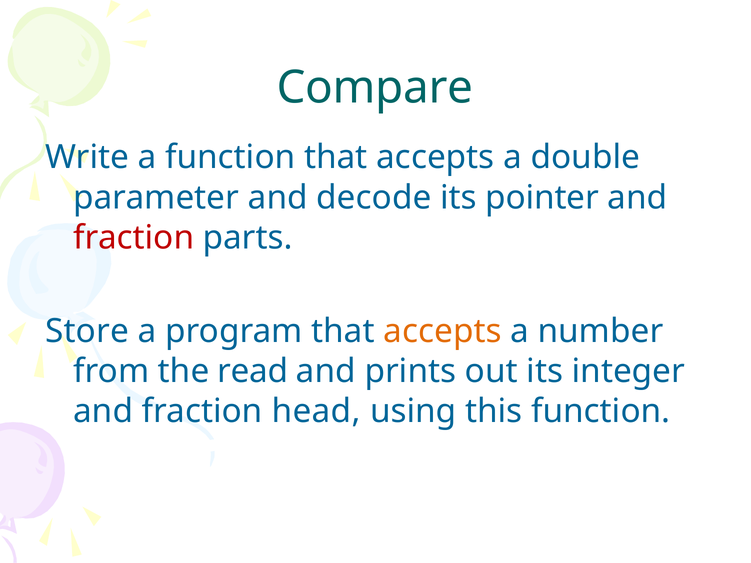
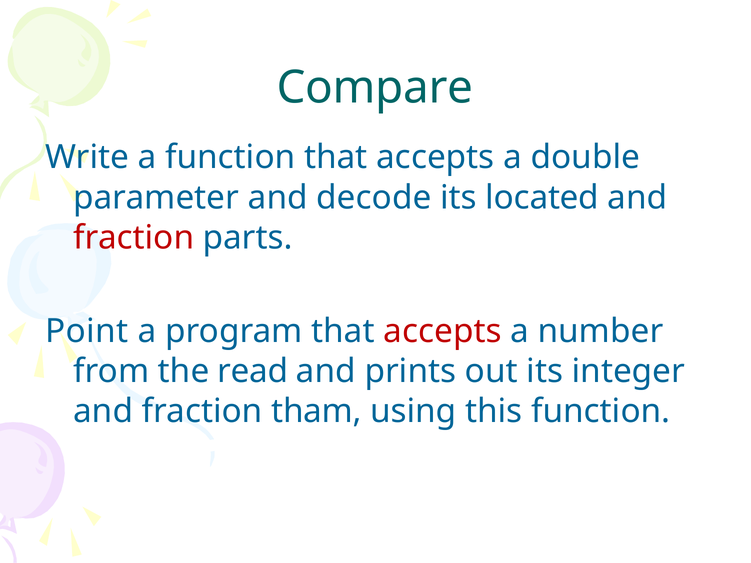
pointer: pointer -> located (542, 198)
Store: Store -> Point (87, 331)
accepts colour: orange -> red (443, 331)
head: head -> tham (317, 411)
